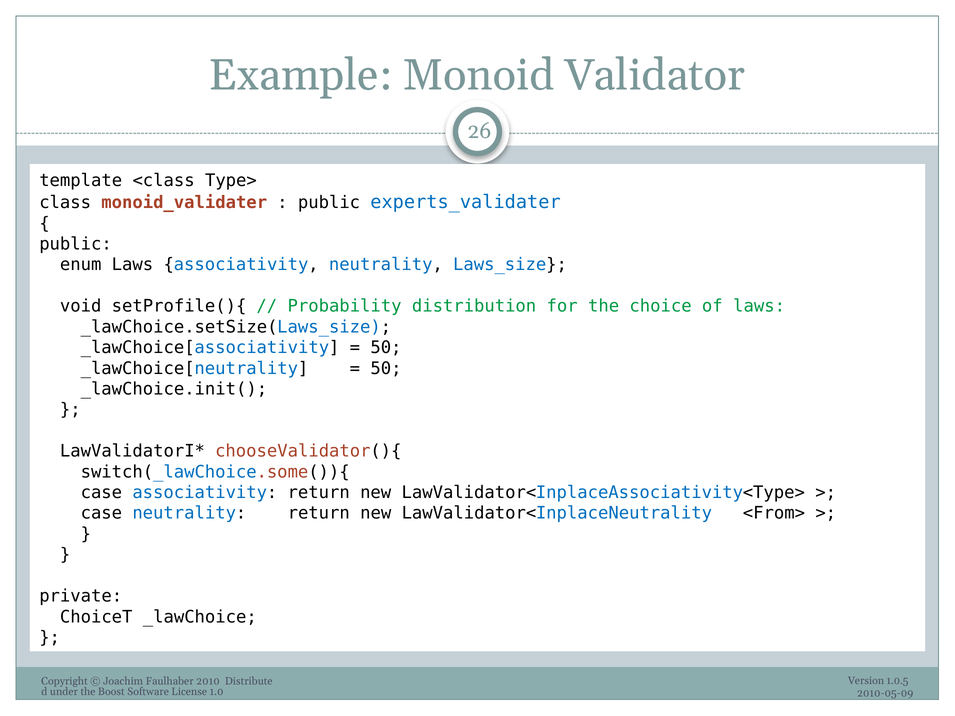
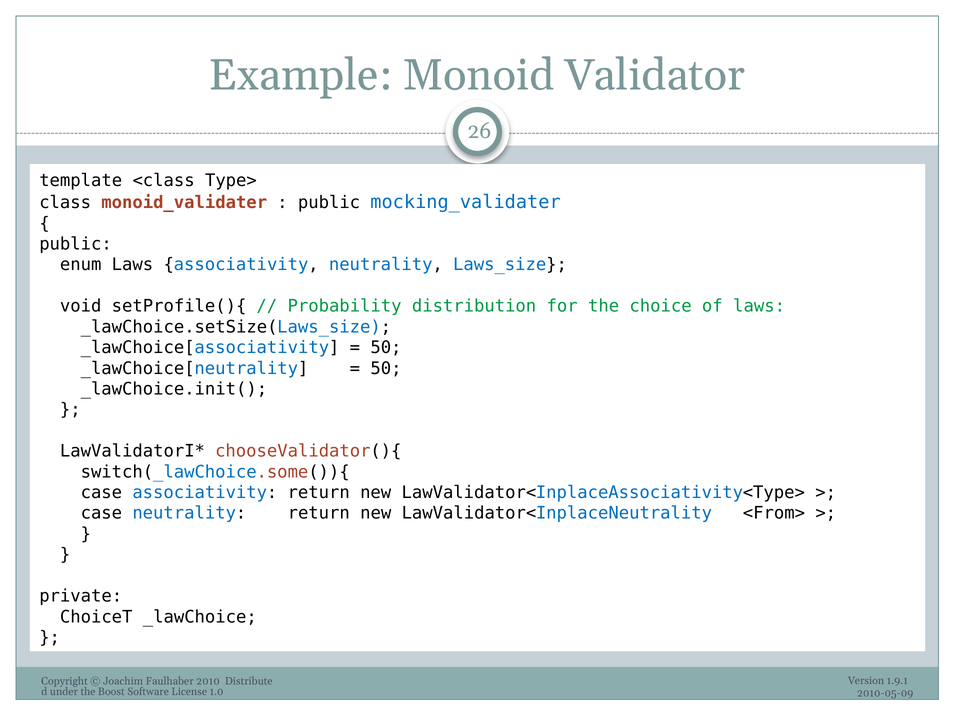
experts_validater: experts_validater -> mocking_validater (466, 202)
1.0.5: 1.0.5 -> 1.9.1 (897, 681)
